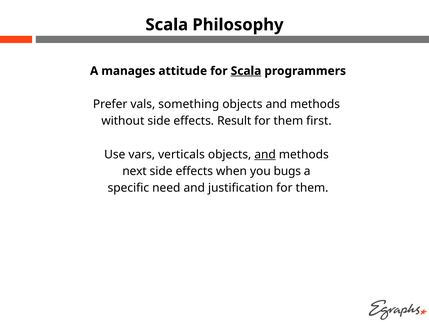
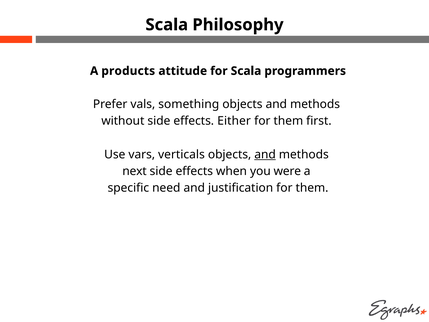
manages: manages -> products (128, 71)
Scala underline: present -> none (246, 71)
Result: Result -> Either (234, 121)
bugs: bugs -> were (287, 171)
